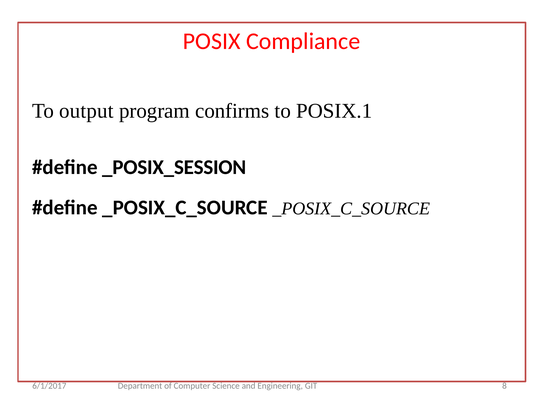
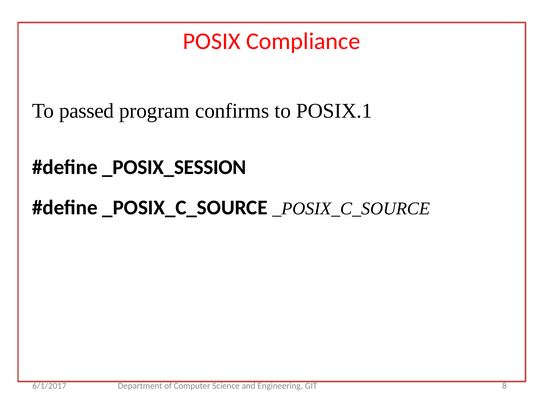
output: output -> passed (87, 111)
